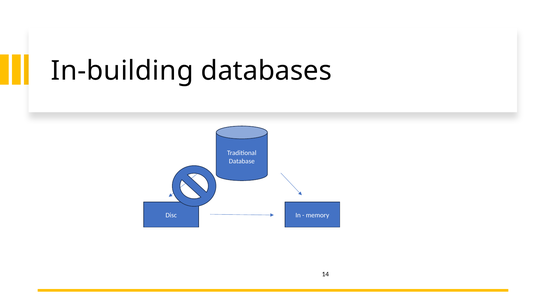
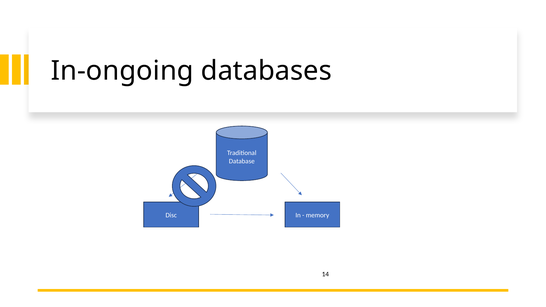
In-building: In-building -> In-ongoing (122, 71)
